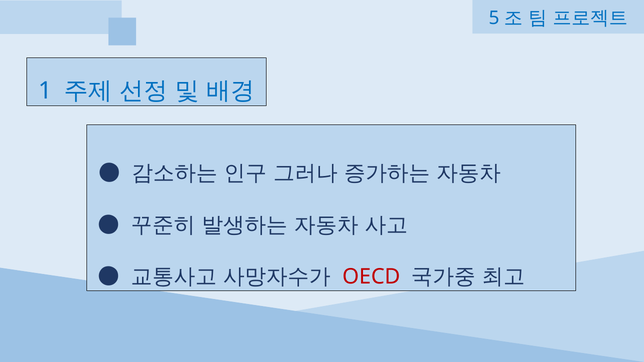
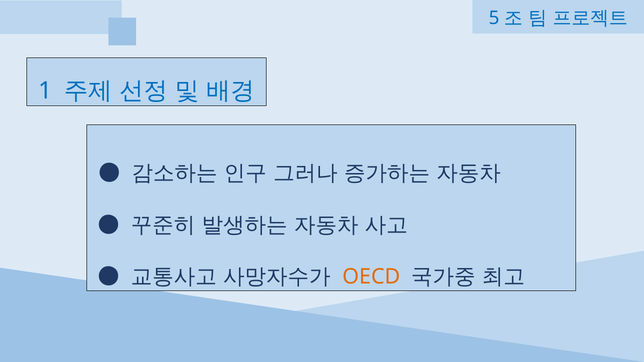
OECD colour: red -> orange (371, 277)
